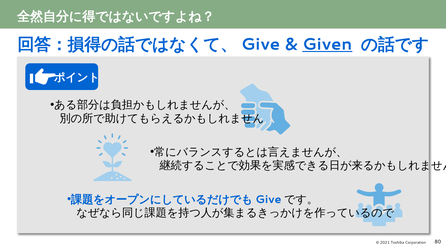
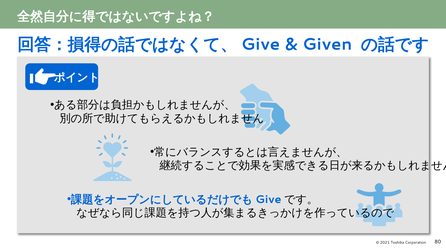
Given underline: present -> none (327, 44)
